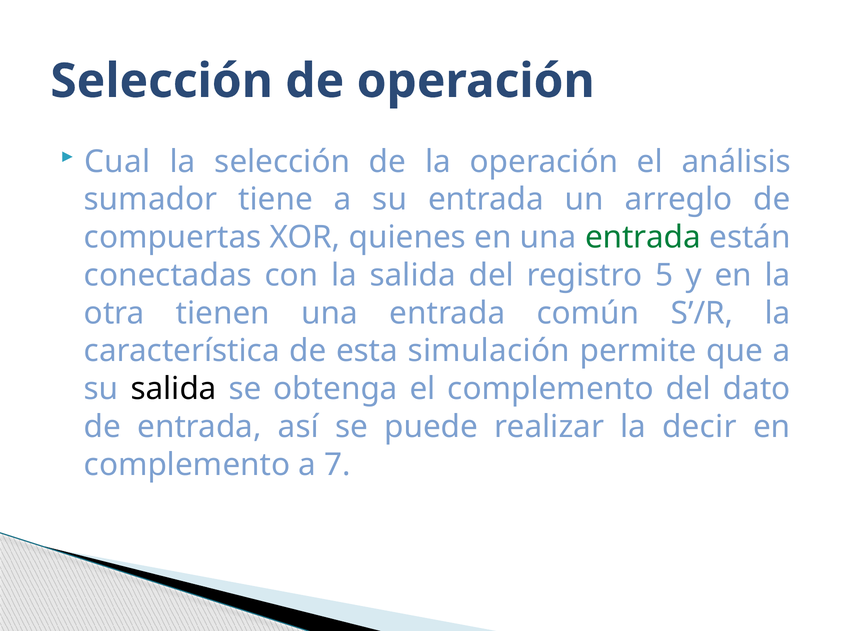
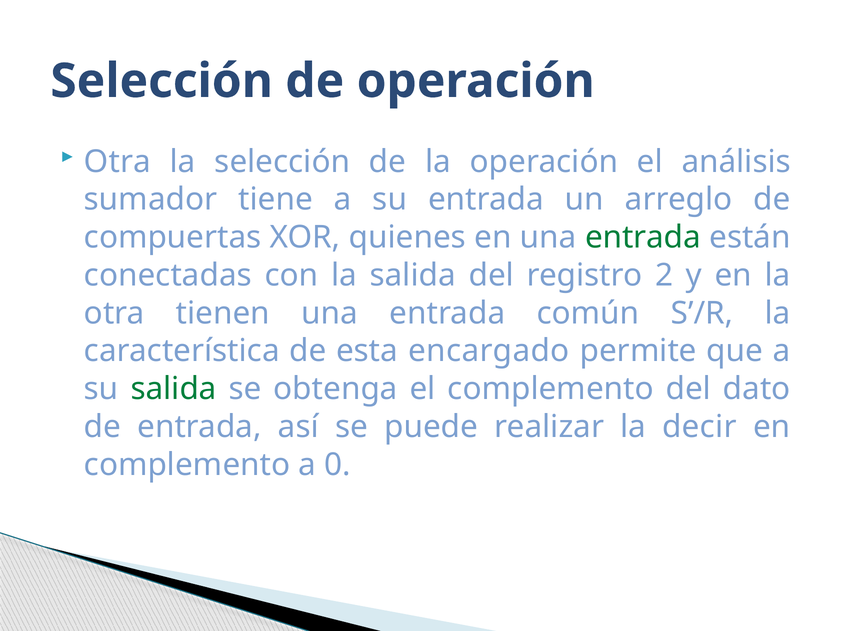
Cual: Cual -> Otra (117, 162)
5: 5 -> 2 (664, 275)
simulación: simulación -> encargado (489, 351)
salida colour: black -> green (174, 389)
7: 7 -> 0 (338, 465)
